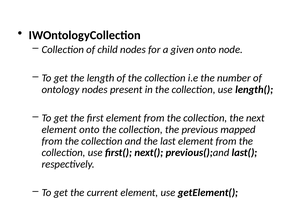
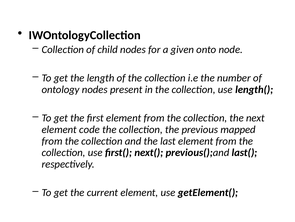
element onto: onto -> code (89, 129)
